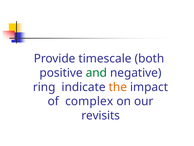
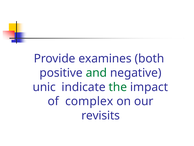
timescale: timescale -> examines (105, 58)
ring: ring -> unic (44, 87)
the colour: orange -> green (118, 87)
